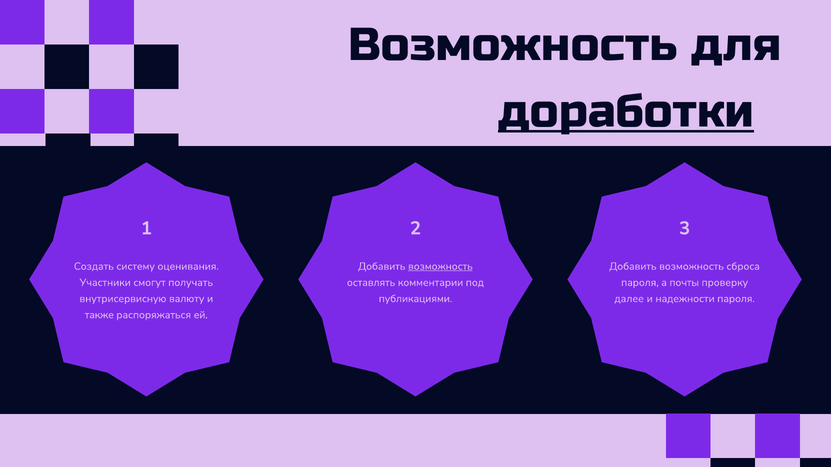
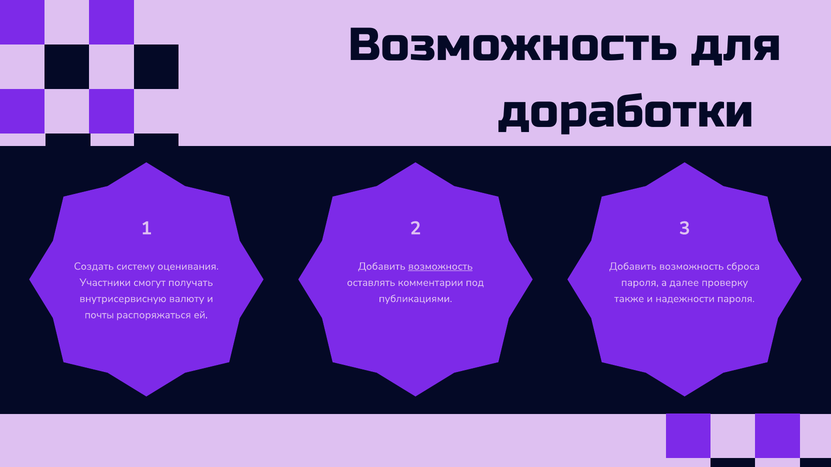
доработки underline: present -> none (626, 111)
почты: почты -> далее (684, 283)
далее: далее -> также (629, 299)
также: также -> почты (99, 315)
